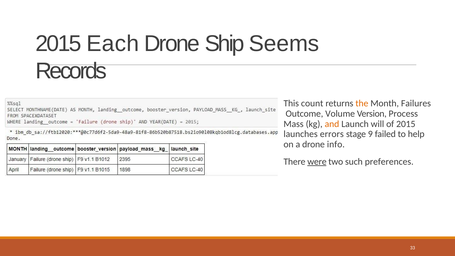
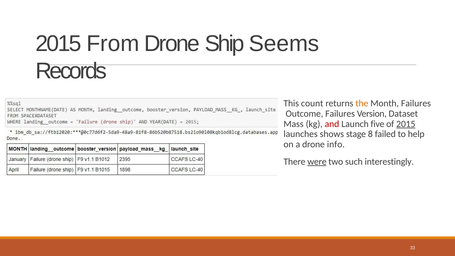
Each: Each -> From (113, 44)
Outcome Volume: Volume -> Failures (340, 114)
Process: Process -> Dataset (403, 114)
and colour: orange -> red (332, 124)
will: will -> five (378, 124)
2015 underline: none -> present (406, 124)
errors: errors -> shows (332, 134)
9: 9 -> 8 (370, 134)
preferences: preferences -> interestingly (389, 162)
